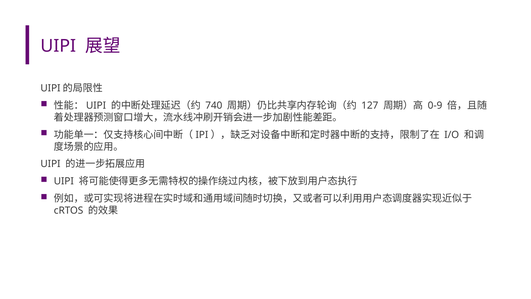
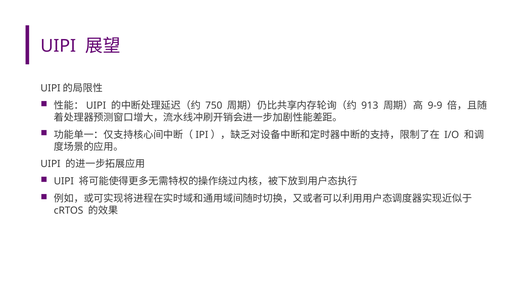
740: 740 -> 750 (214, 105)
127: 127 -> 913 (370, 105)
0-9: 0-9 -> 9-9 (435, 105)
